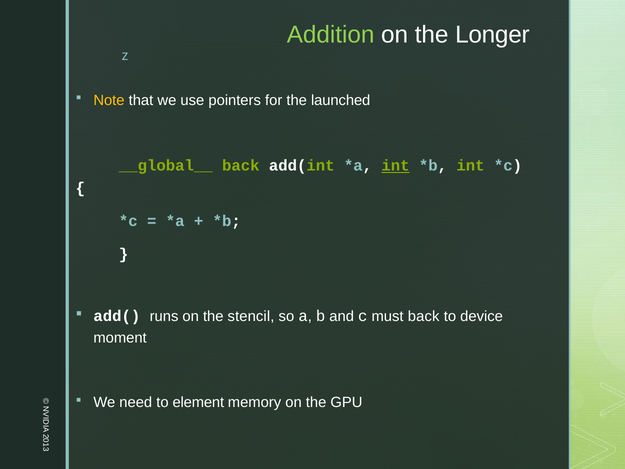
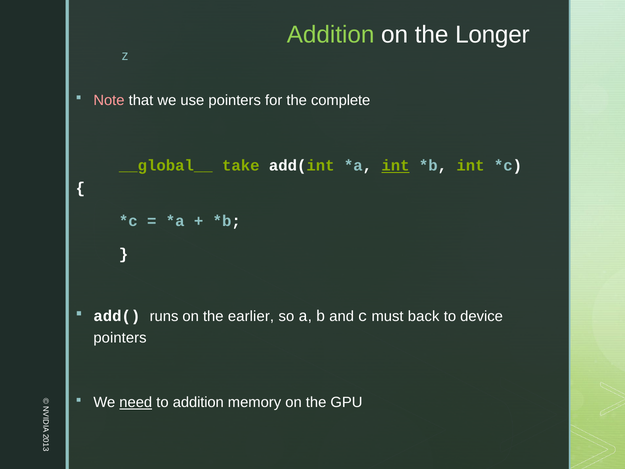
Note colour: yellow -> pink (109, 100)
launched: launched -> complete (341, 100)
__global__ back: back -> take (241, 166)
stencil: stencil -> earlier (251, 316)
moment: moment -> pointers (120, 338)
need underline: none -> present (136, 402)
to element: element -> addition (198, 402)
